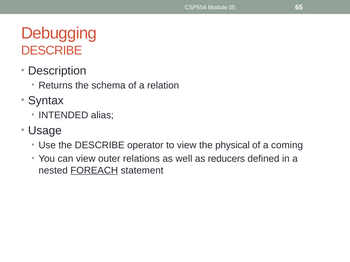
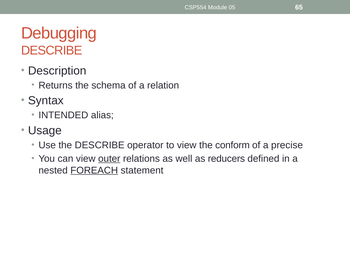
physical: physical -> conform (233, 145)
coming: coming -> precise (287, 145)
outer underline: none -> present (109, 159)
